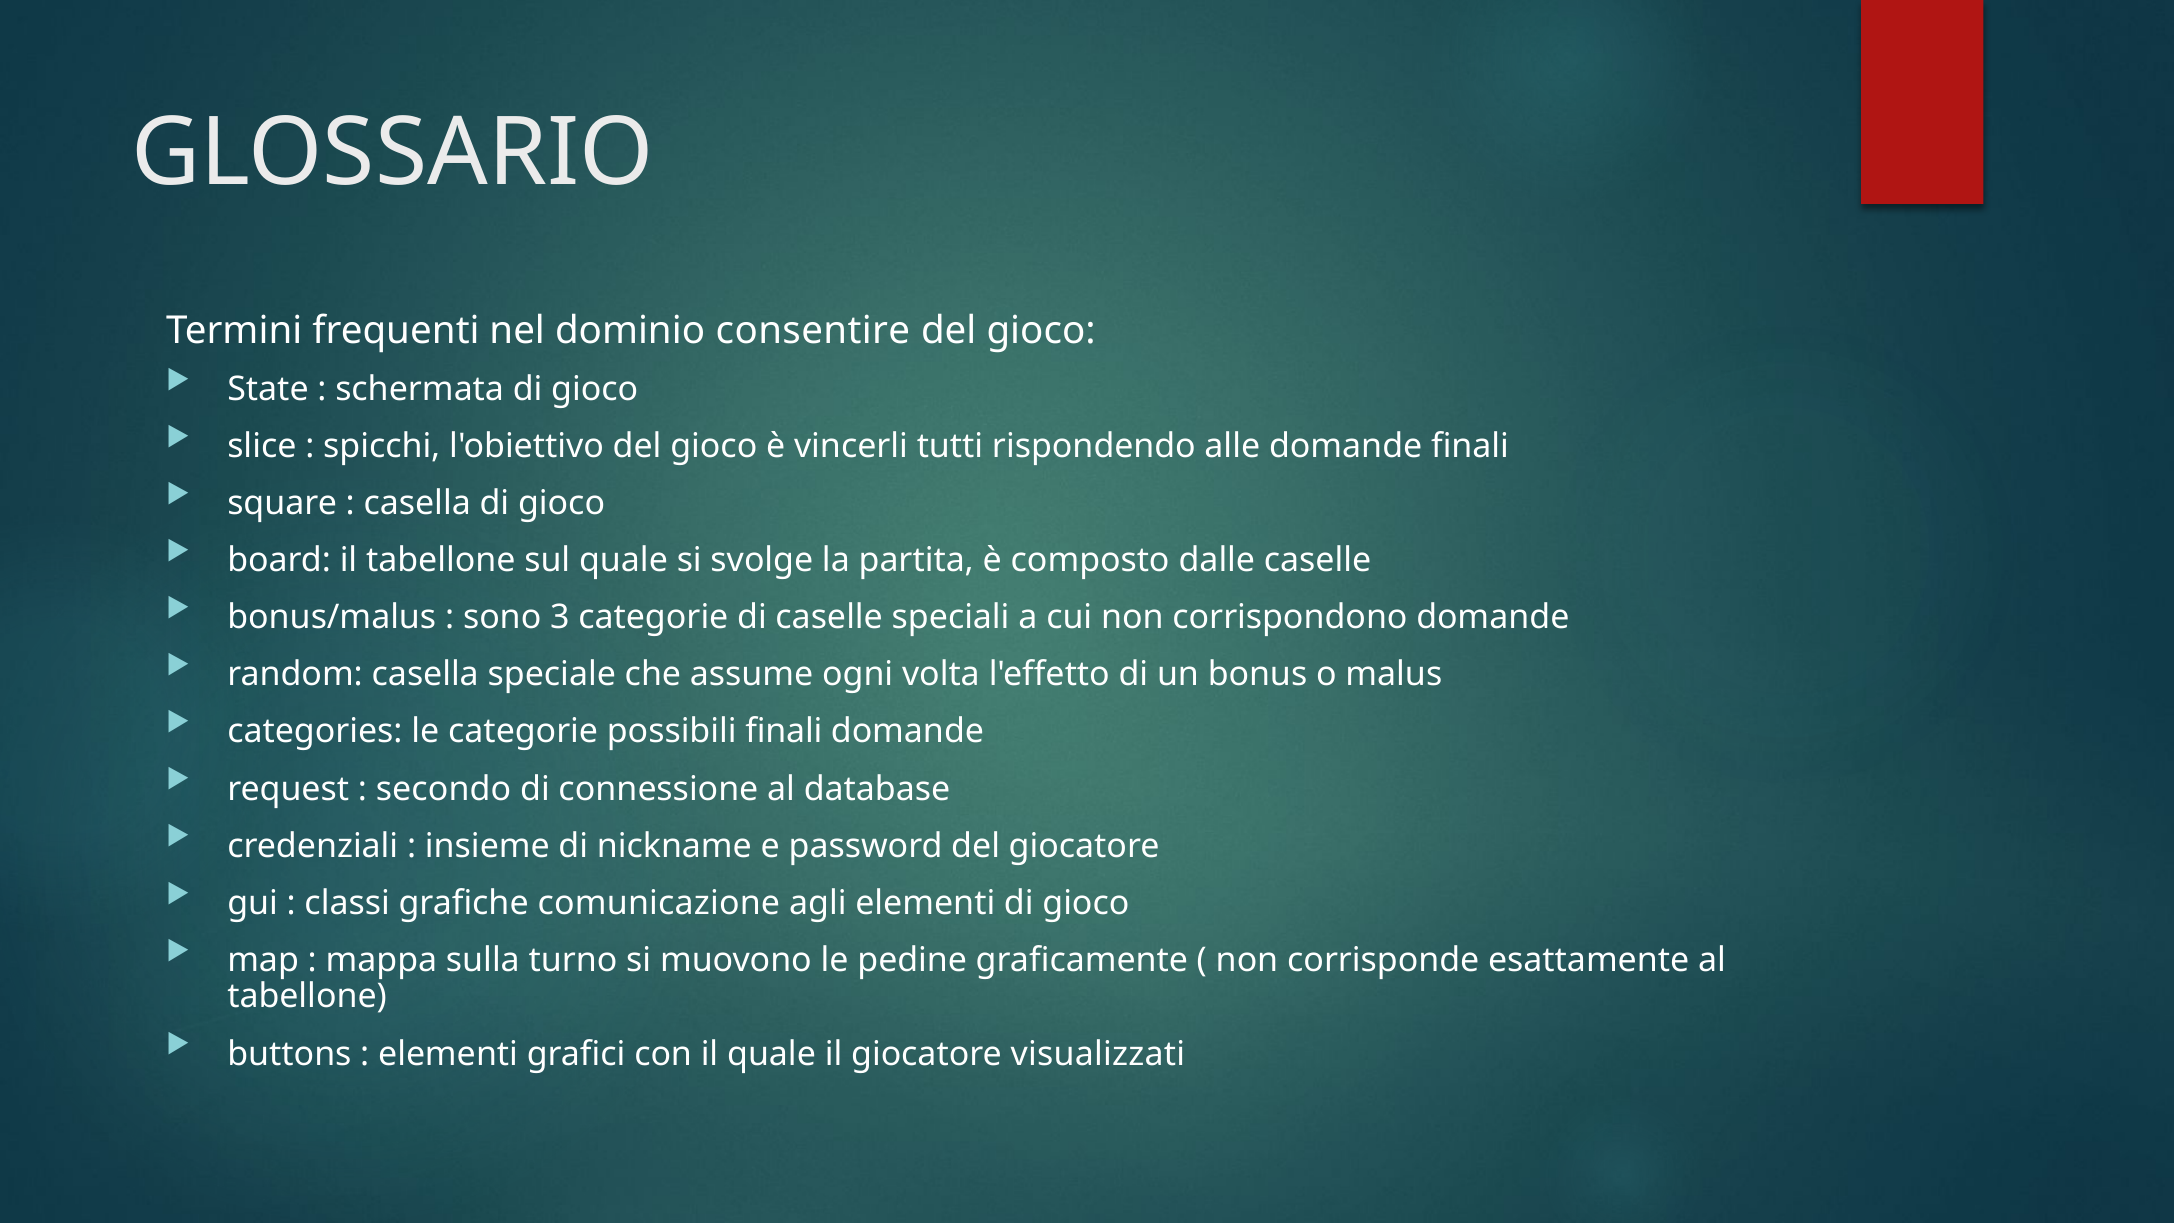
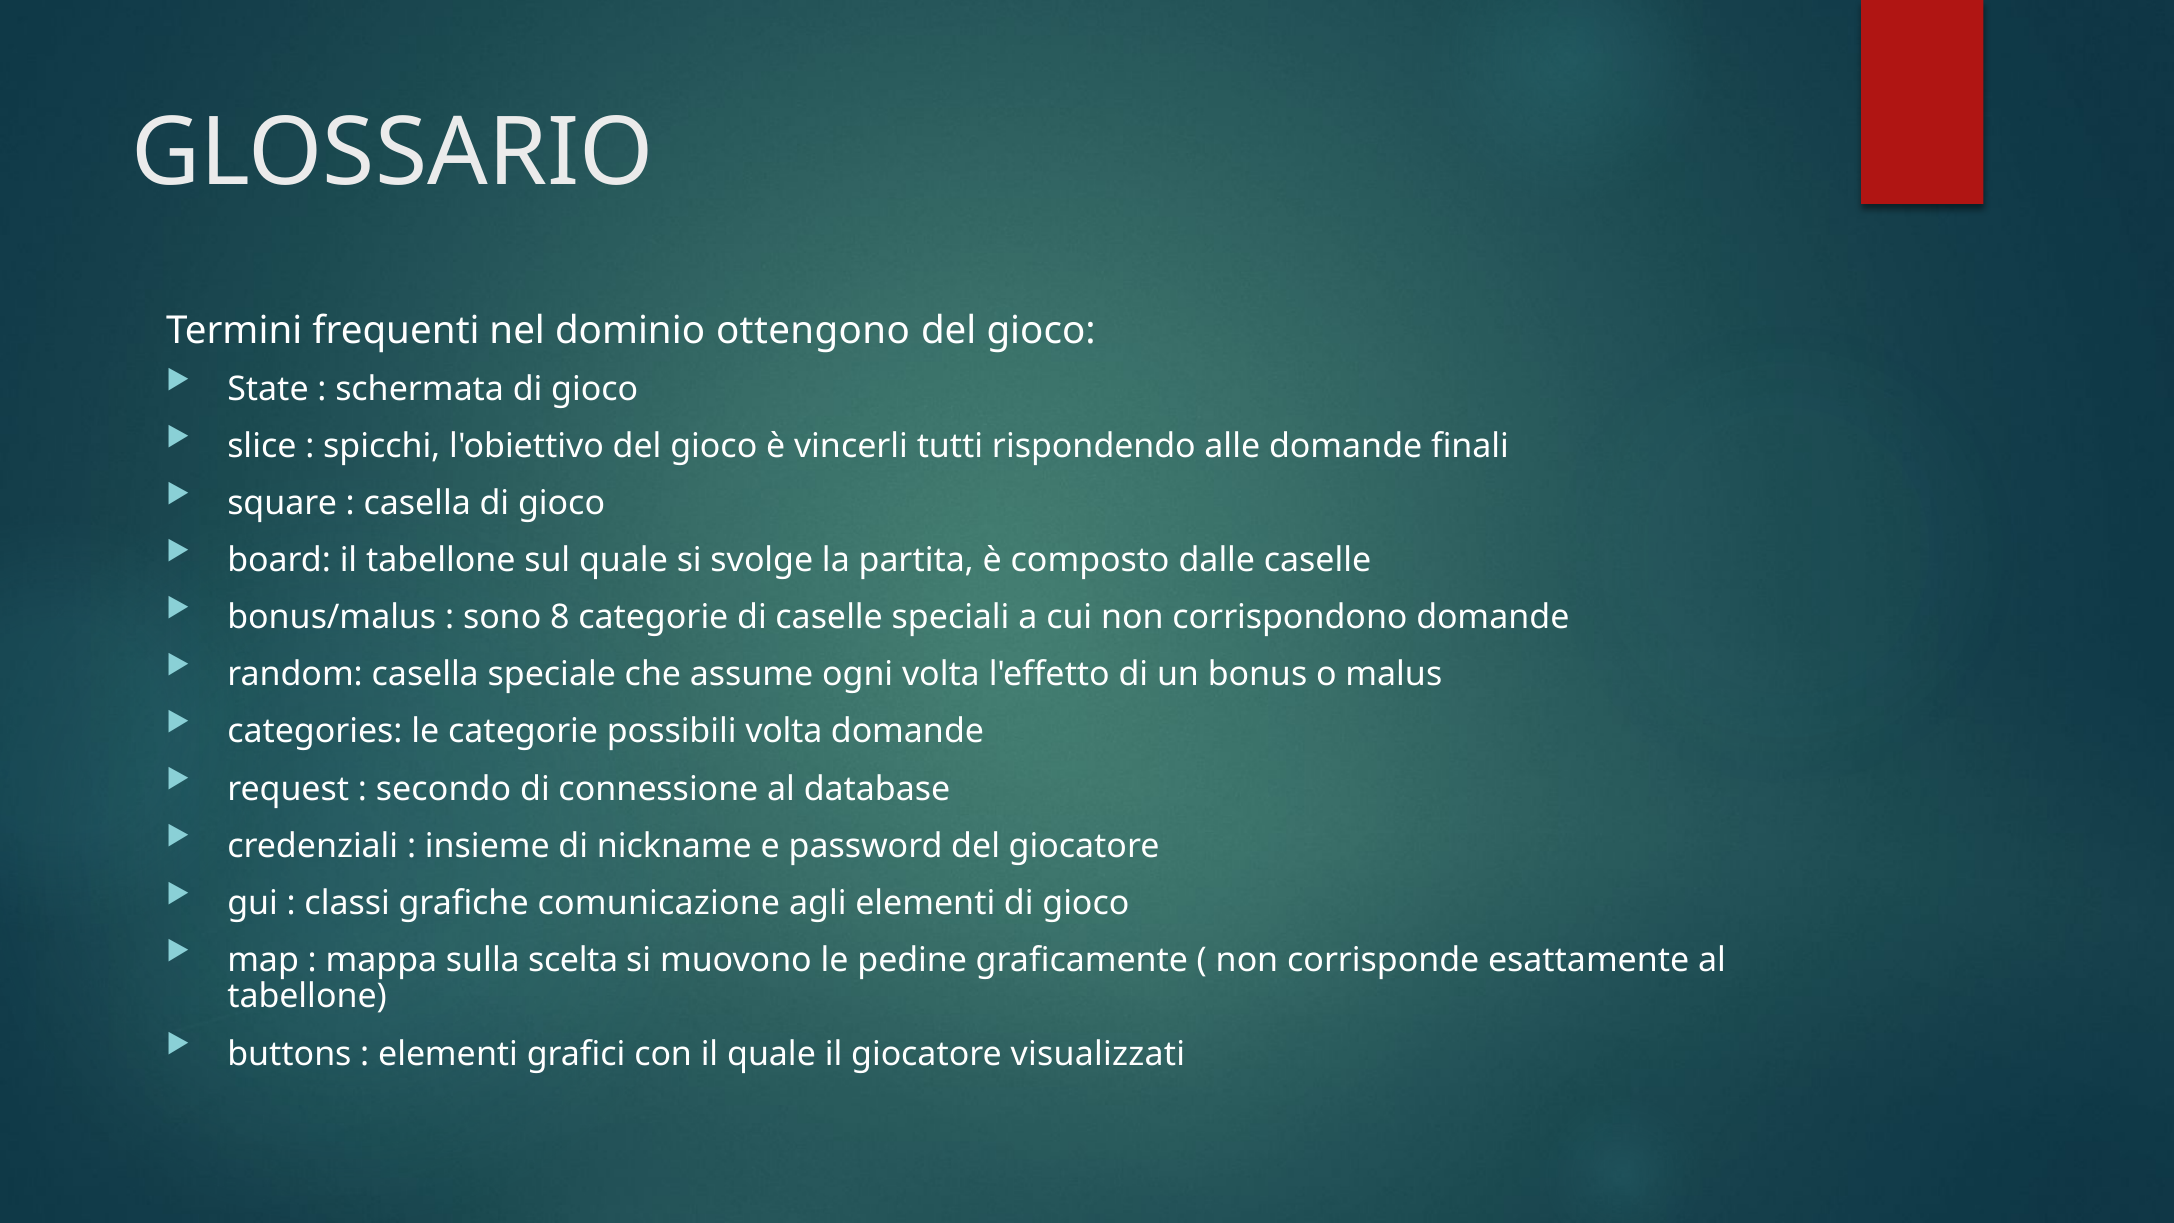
consentire: consentire -> ottengono (813, 330)
3: 3 -> 8 (560, 618)
possibili finali: finali -> volta (784, 732)
turno: turno -> scelta (573, 960)
